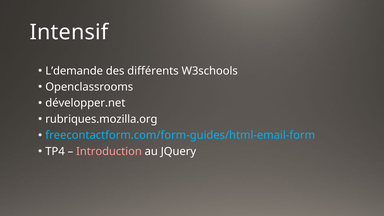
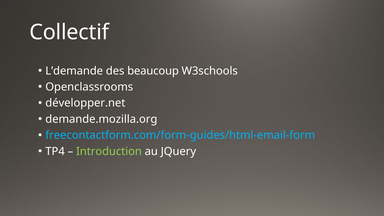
Intensif: Intensif -> Collectif (69, 32)
différents: différents -> beaucoup (153, 71)
rubriques.mozilla.org: rubriques.mozilla.org -> demande.mozilla.org (101, 119)
Introduction colour: pink -> light green (109, 151)
